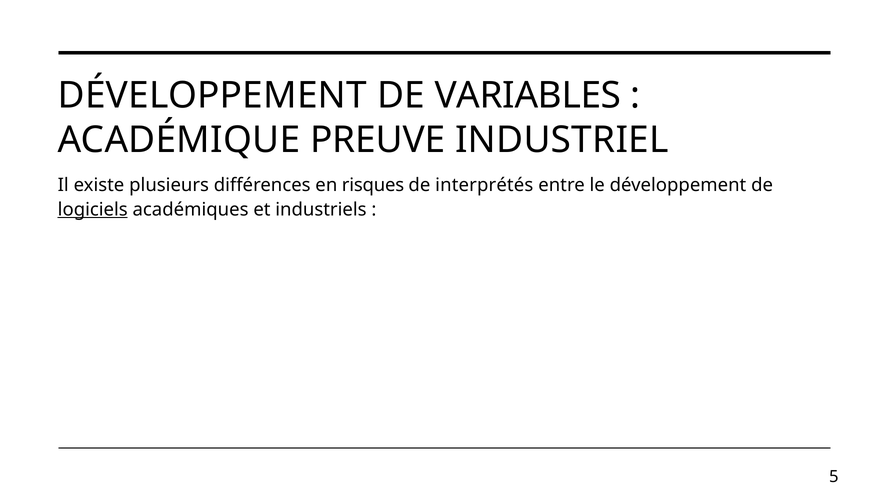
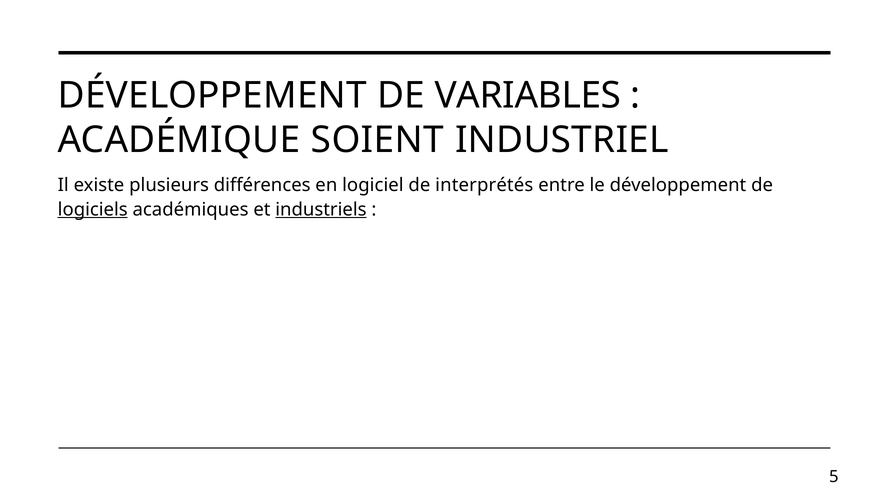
PREUVE: PREUVE -> SOIENT (377, 140)
risques: risques -> logiciel (373, 185)
industriels underline: none -> present (321, 210)
